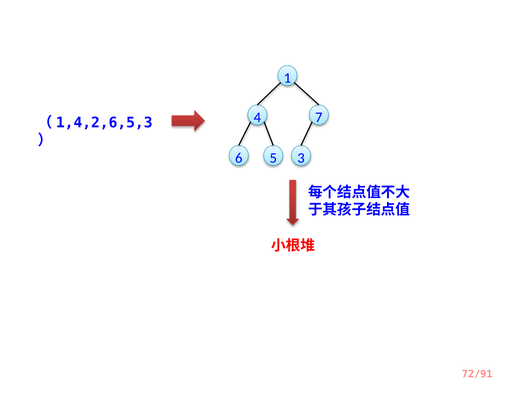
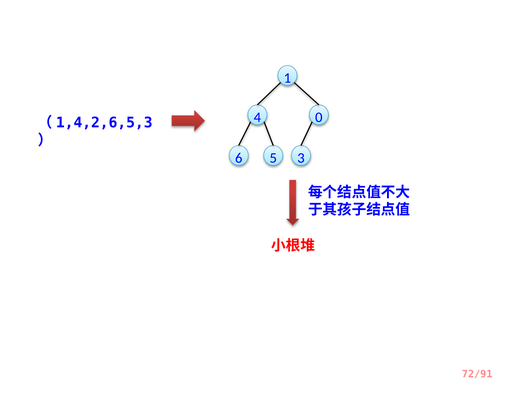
7: 7 -> 0 (319, 117)
